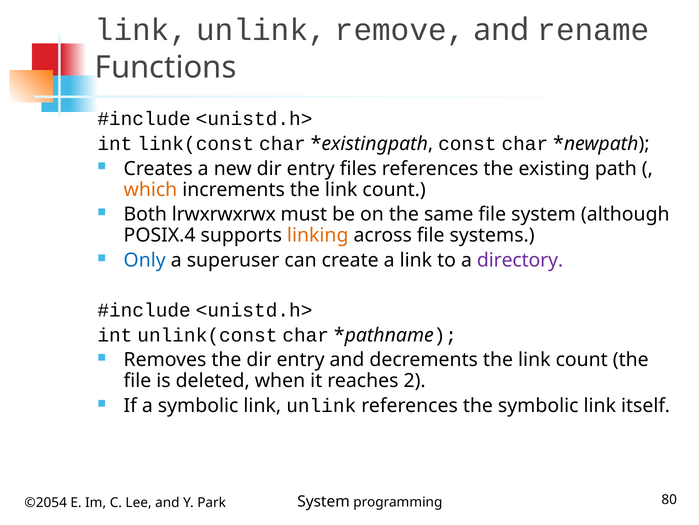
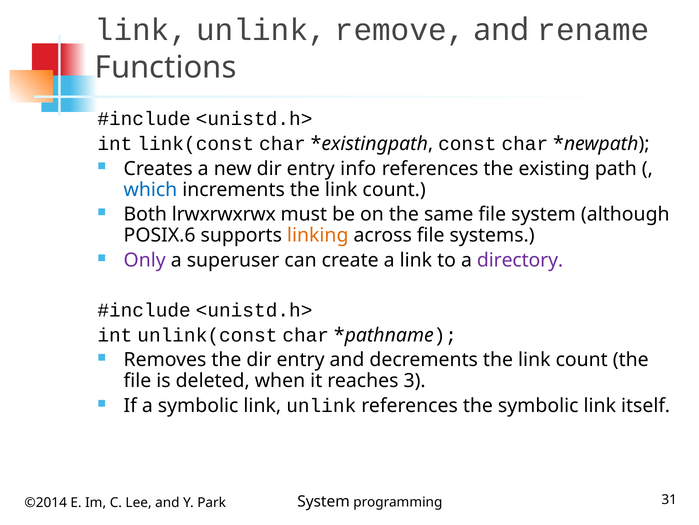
files: files -> info (358, 168)
which colour: orange -> blue (150, 189)
POSIX.4: POSIX.4 -> POSIX.6 (160, 235)
Only colour: blue -> purple (145, 260)
2: 2 -> 3 (415, 380)
©2054: ©2054 -> ©2014 (46, 502)
80: 80 -> 31 (669, 499)
